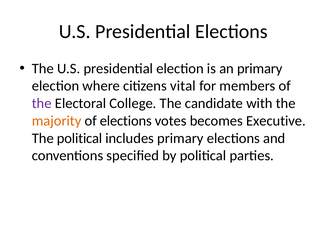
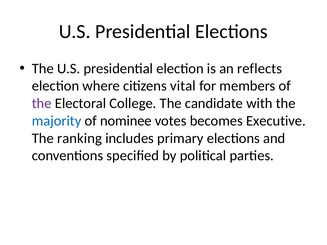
an primary: primary -> reflects (260, 69)
majority colour: orange -> blue (57, 121)
of elections: elections -> nominee (126, 121)
The political: political -> ranking (79, 138)
